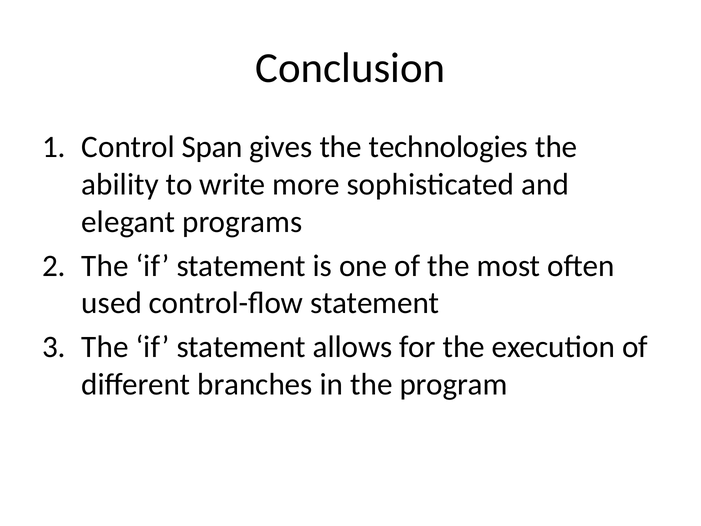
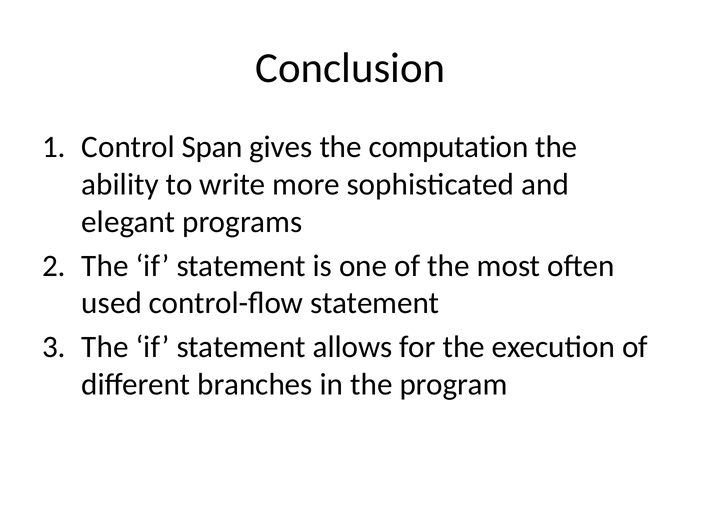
technologies: technologies -> computation (449, 147)
